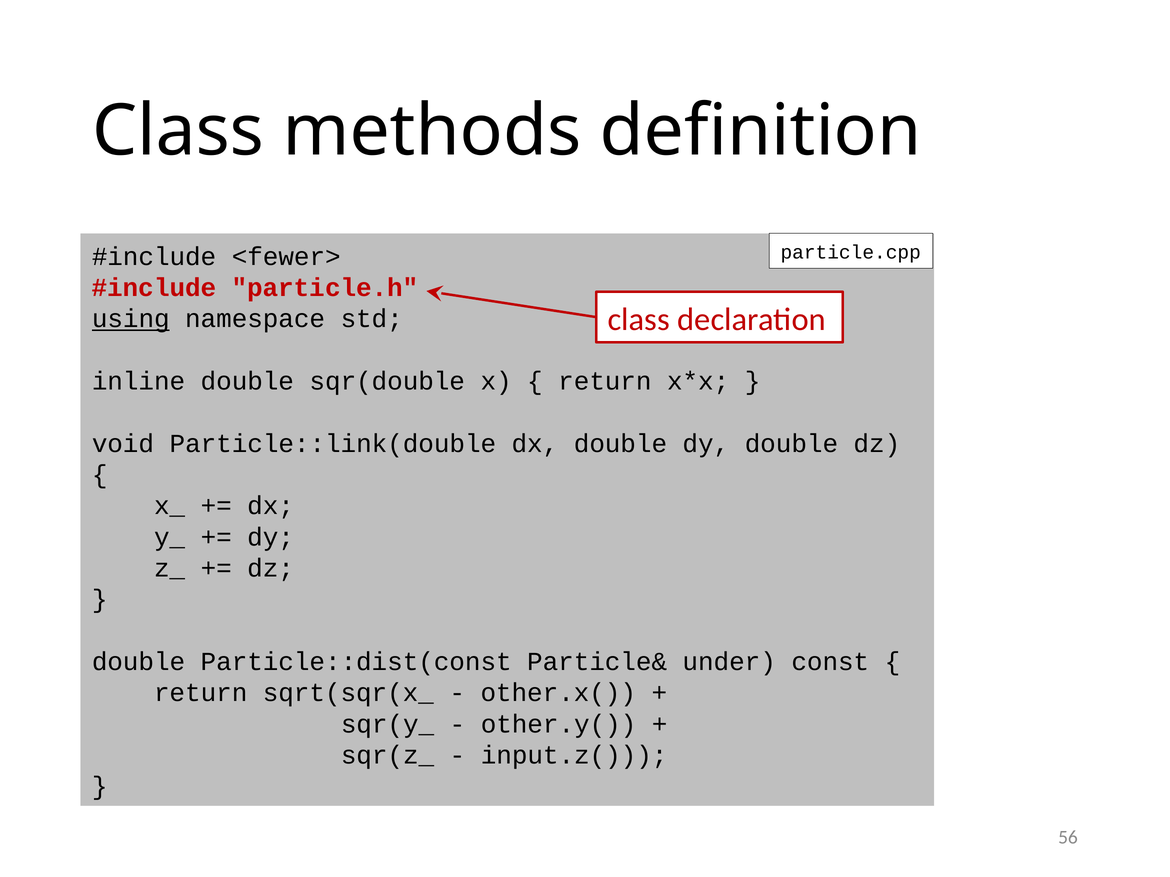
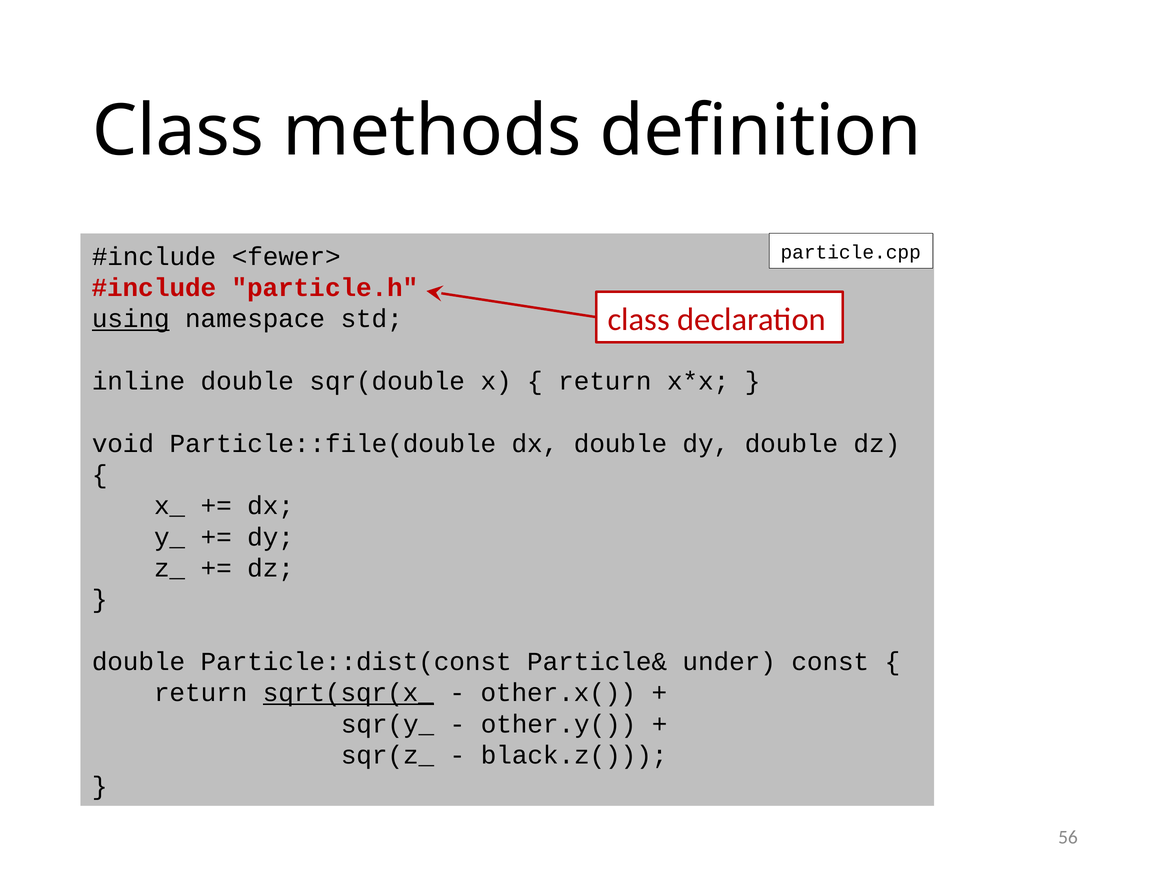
Particle::link(double: Particle::link(double -> Particle::file(double (333, 444)
sqrt(sqr(x_ underline: none -> present (348, 693)
input.z(: input.z( -> black.z( (574, 756)
